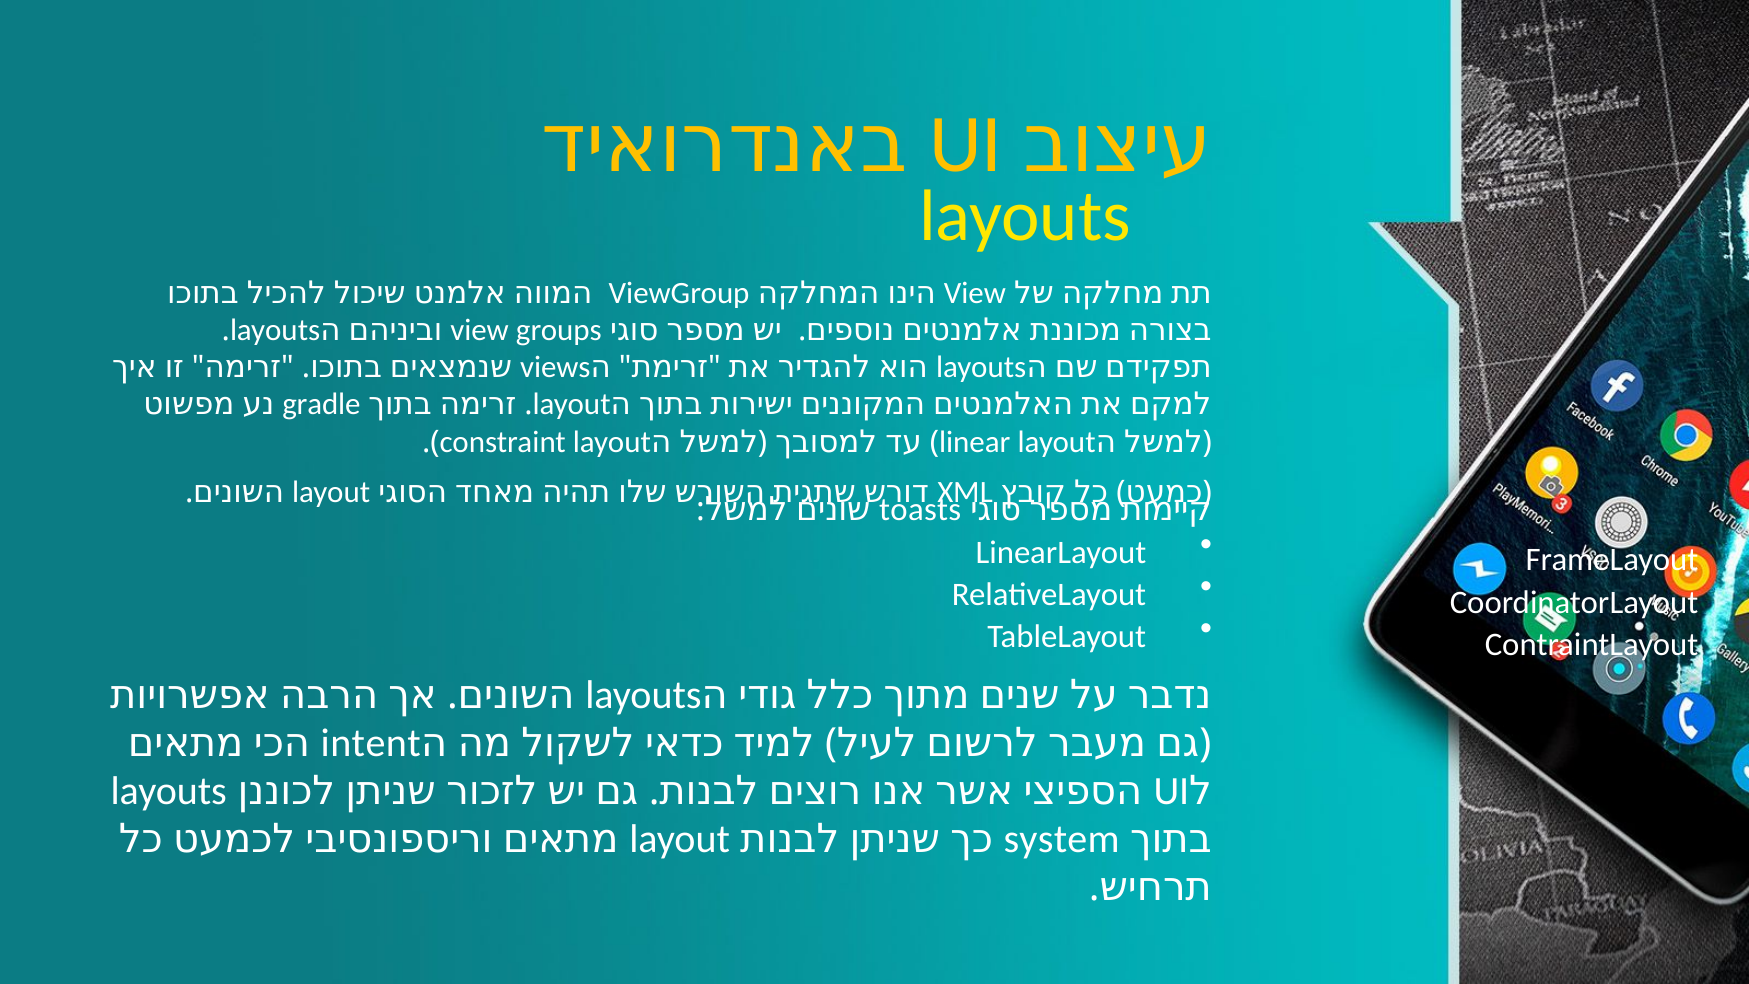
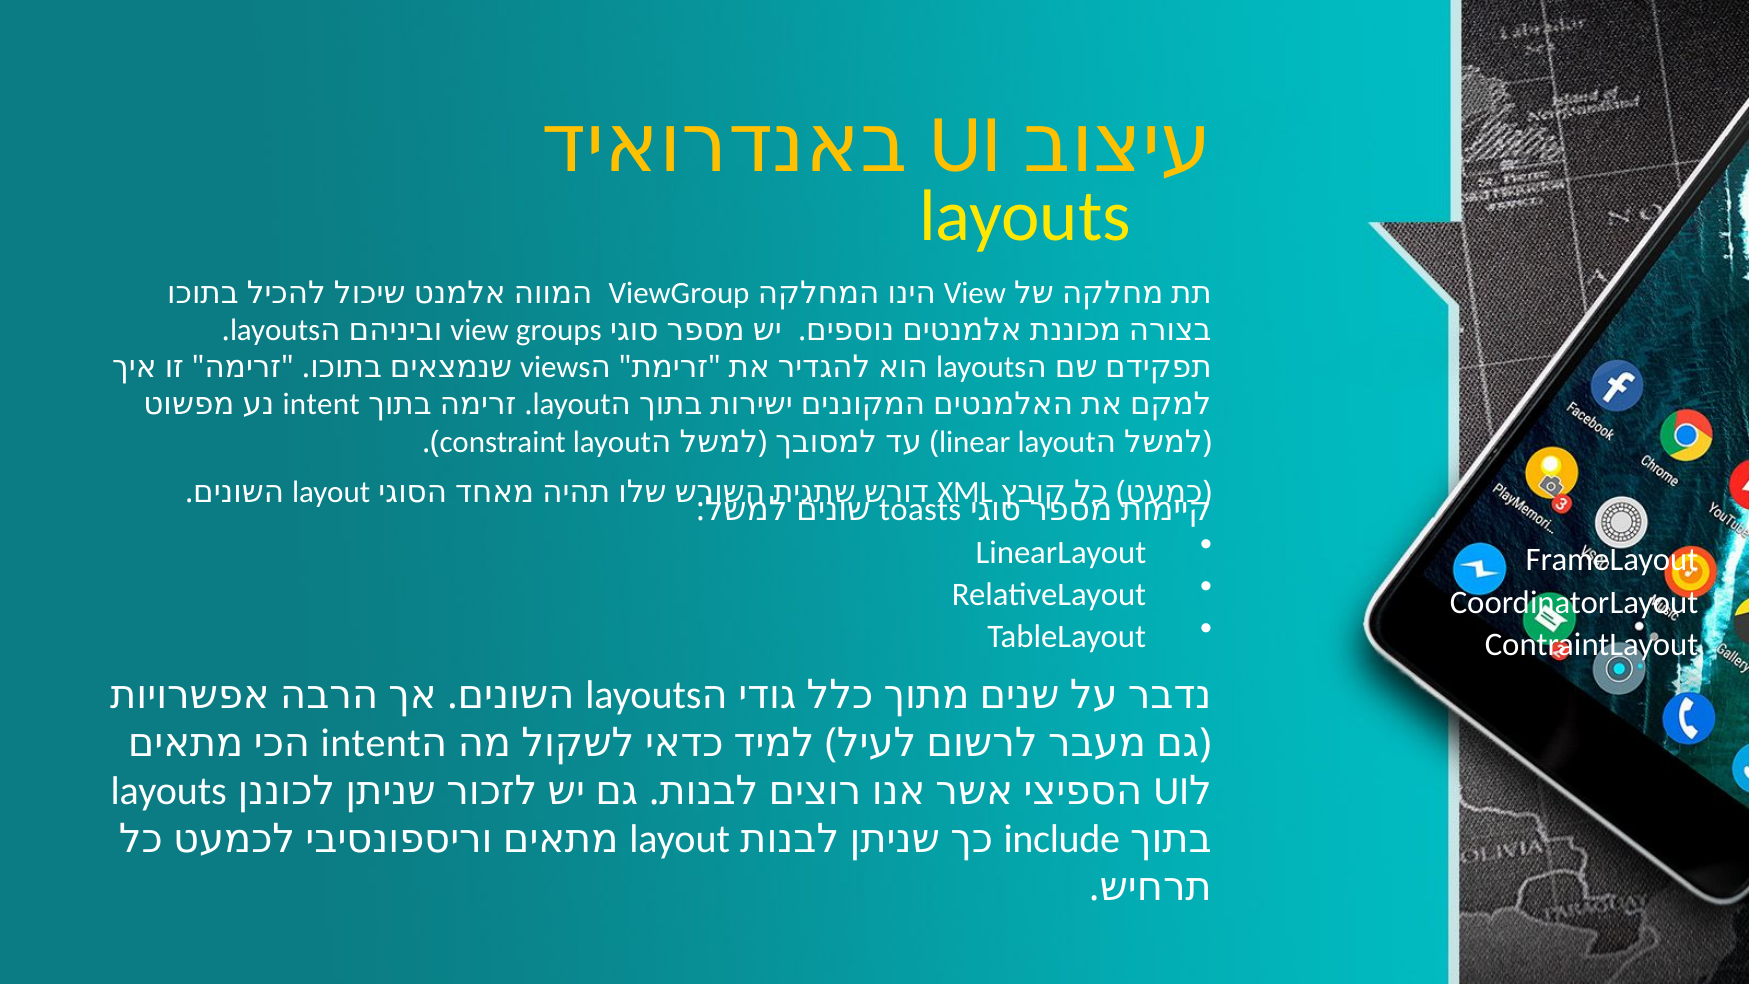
gradle: gradle -> intent (321, 405)
system: system -> include (1062, 839)
